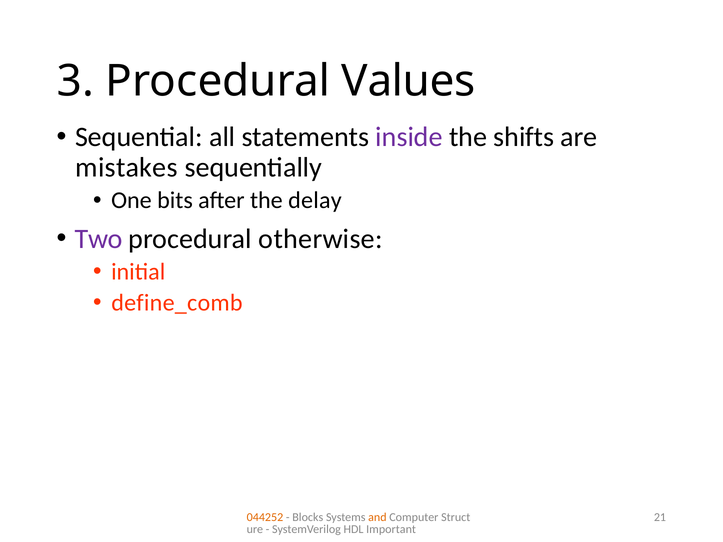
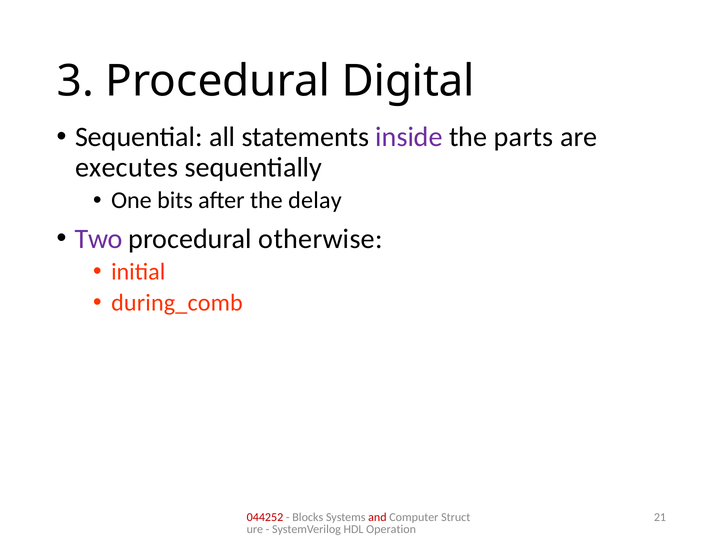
Values: Values -> Digital (408, 81)
shifts: shifts -> parts (524, 137)
mistakes: mistakes -> executes (127, 167)
define_comb: define_comb -> during_comb (177, 303)
044252 colour: orange -> red (265, 518)
and colour: orange -> red (377, 518)
Important: Important -> Operation (391, 530)
